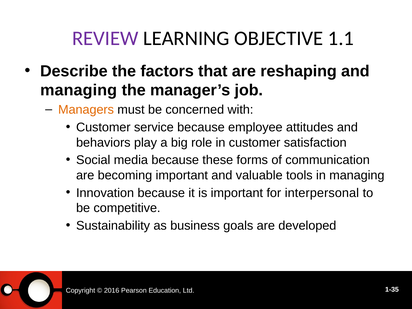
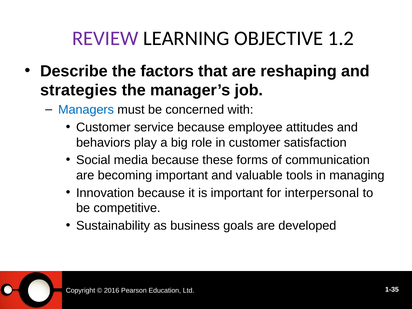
1.1: 1.1 -> 1.2 (341, 39)
managing: managing -> strategies (79, 90)
Managers colour: orange -> blue (86, 110)
